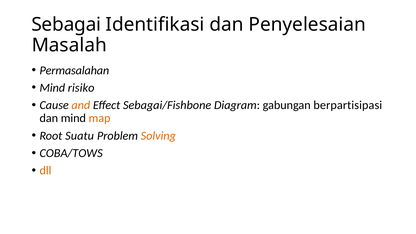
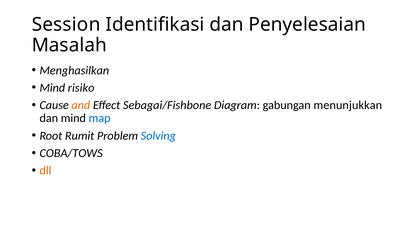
Sebagai: Sebagai -> Session (66, 25)
Permasalahan: Permasalahan -> Menghasilkan (74, 70)
berpartisipasi: berpartisipasi -> menunjukkan (348, 105)
map colour: orange -> blue (100, 118)
Suatu: Suatu -> Rumit (80, 136)
Solving colour: orange -> blue (158, 136)
